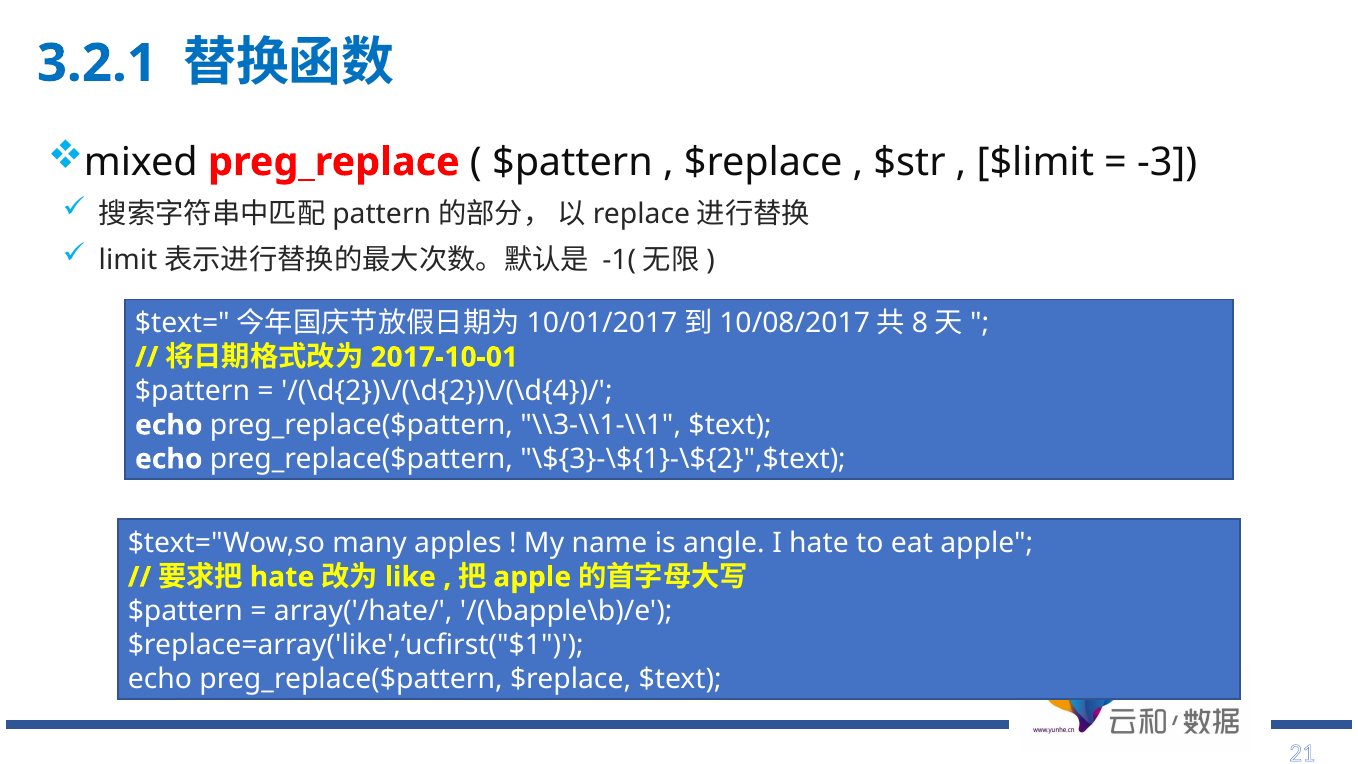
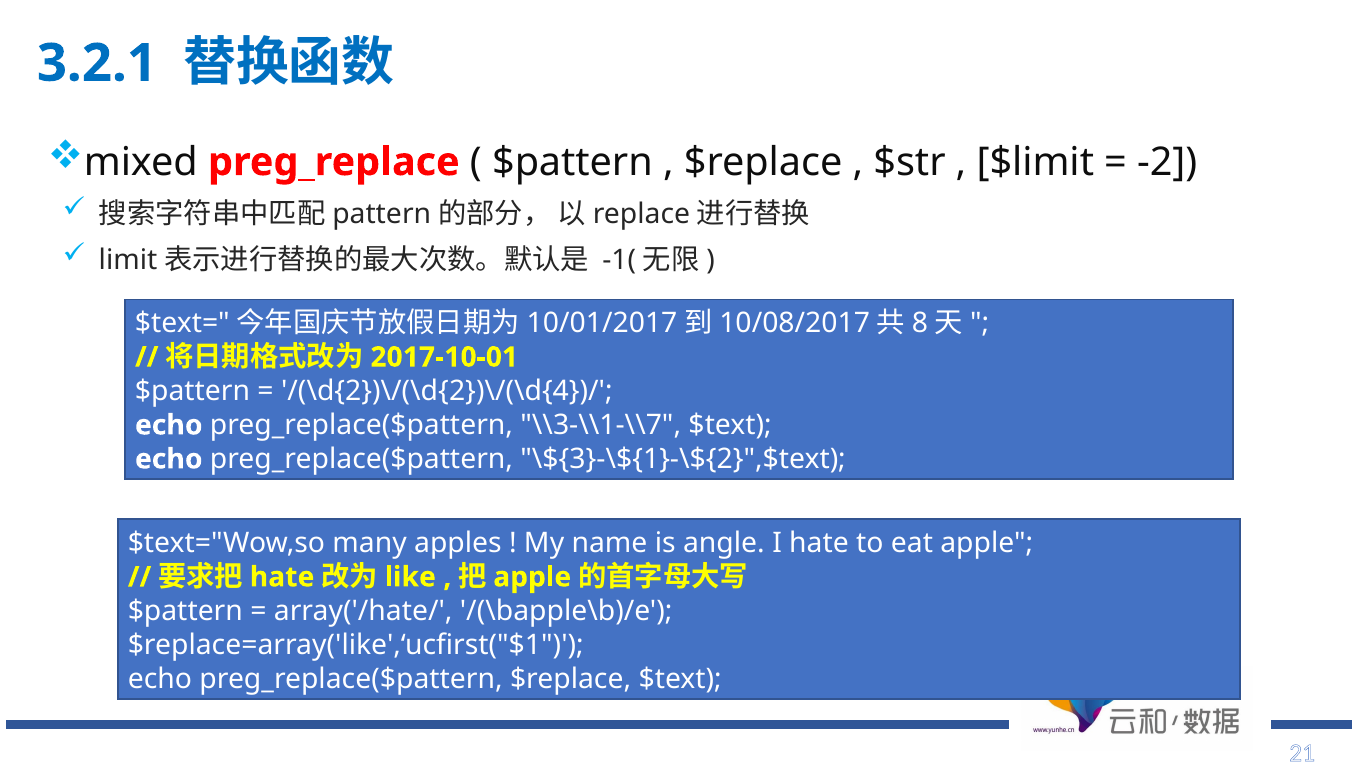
-3: -3 -> -2 (1167, 162)
\\3-\\1-\\1: \\3-\\1-\\1 -> \\3-\\1-\\7 (601, 425)
